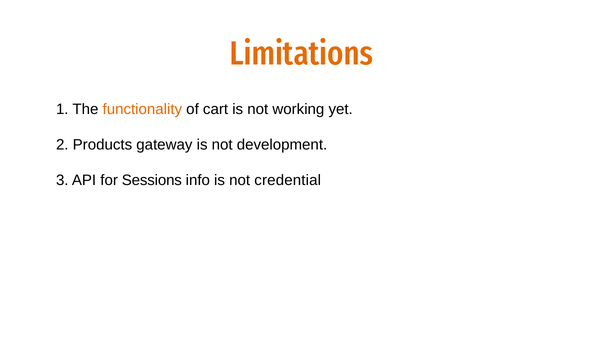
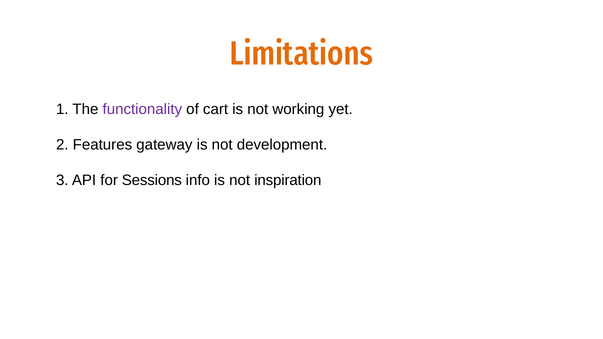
functionality colour: orange -> purple (142, 109)
Products: Products -> Features (102, 145)
credential: credential -> inspiration (288, 180)
